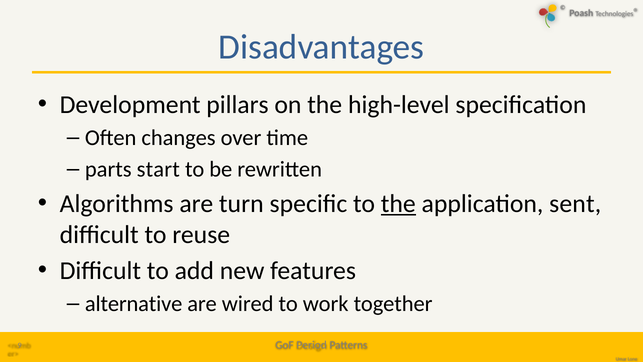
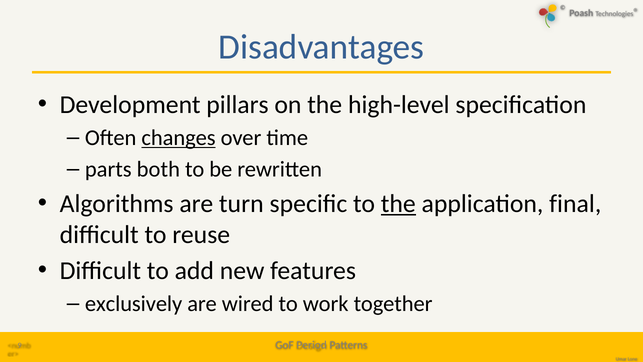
changes underline: none -> present (179, 138)
start: start -> both (158, 169)
sent: sent -> final (575, 204)
alternative: alternative -> exclusively (134, 304)
